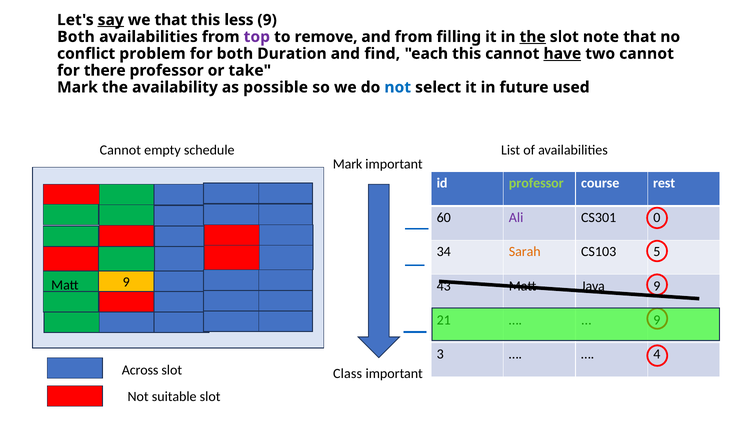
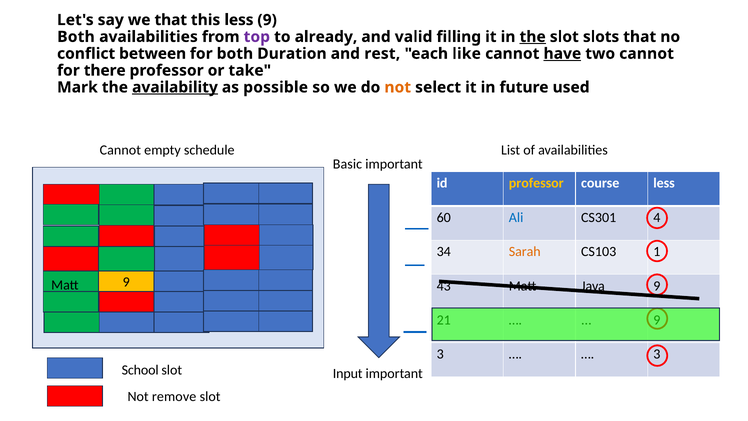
say underline: present -> none (111, 20)
remove: remove -> already (326, 37)
and from: from -> valid (414, 37)
note: note -> slots (601, 37)
problem: problem -> between (153, 54)
find: find -> rest (382, 54)
each this: this -> like (467, 54)
availability underline: none -> present (175, 87)
not colour: blue -> orange (398, 87)
Mark: Mark -> Basic (347, 164)
professor colour: light green -> yellow (536, 183)
course rest: rest -> less (664, 183)
Ali colour: purple -> blue (516, 217)
0: 0 -> 4 (657, 217)
5: 5 -> 1 (657, 252)
4: 4 -> 3 (657, 354)
Across: Across -> School (140, 370)
Class: Class -> Input (348, 374)
suitable: suitable -> remove (174, 396)
